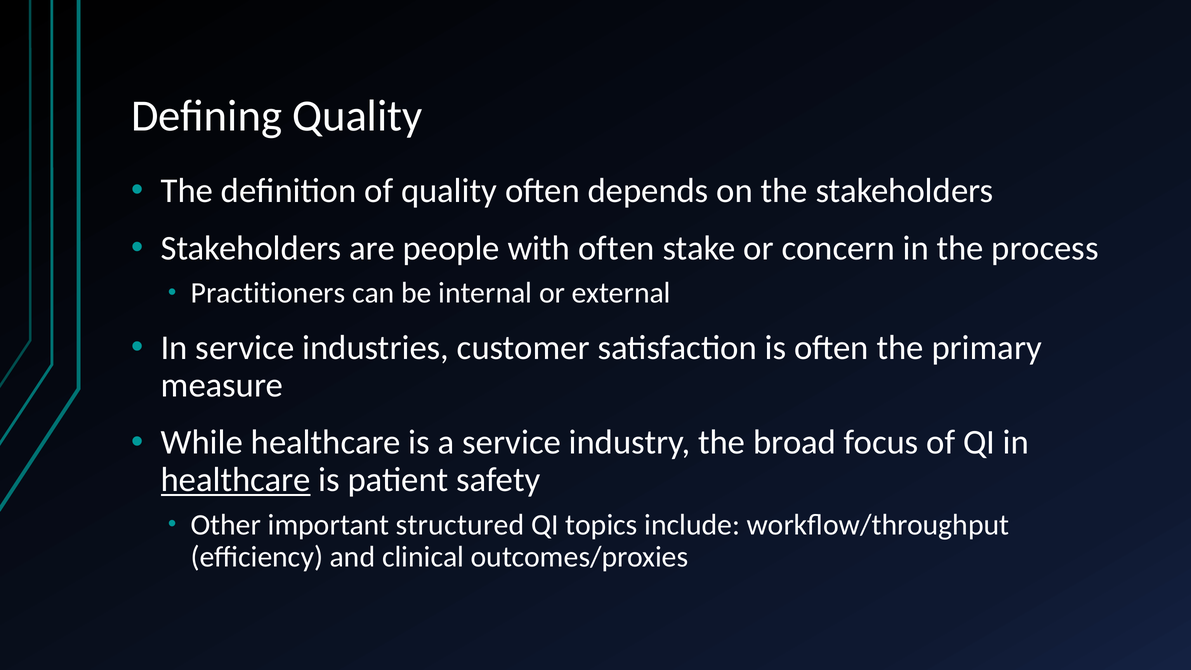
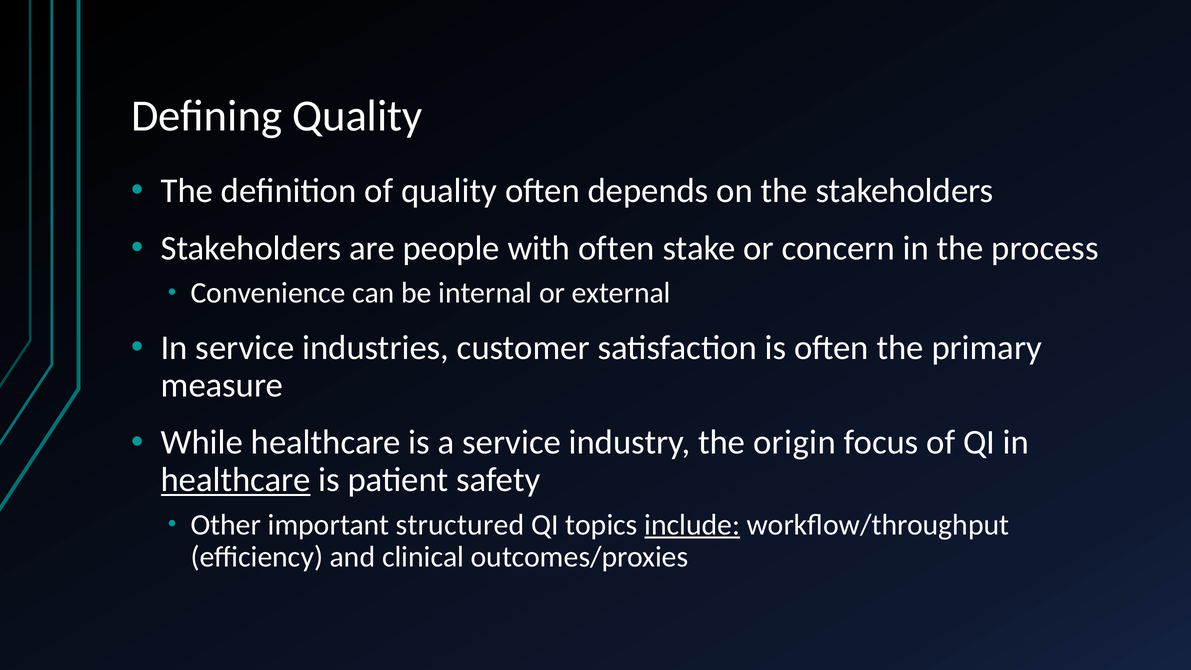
Practitioners: Practitioners -> Convenience (268, 293)
broad: broad -> origin (794, 443)
include underline: none -> present (692, 525)
